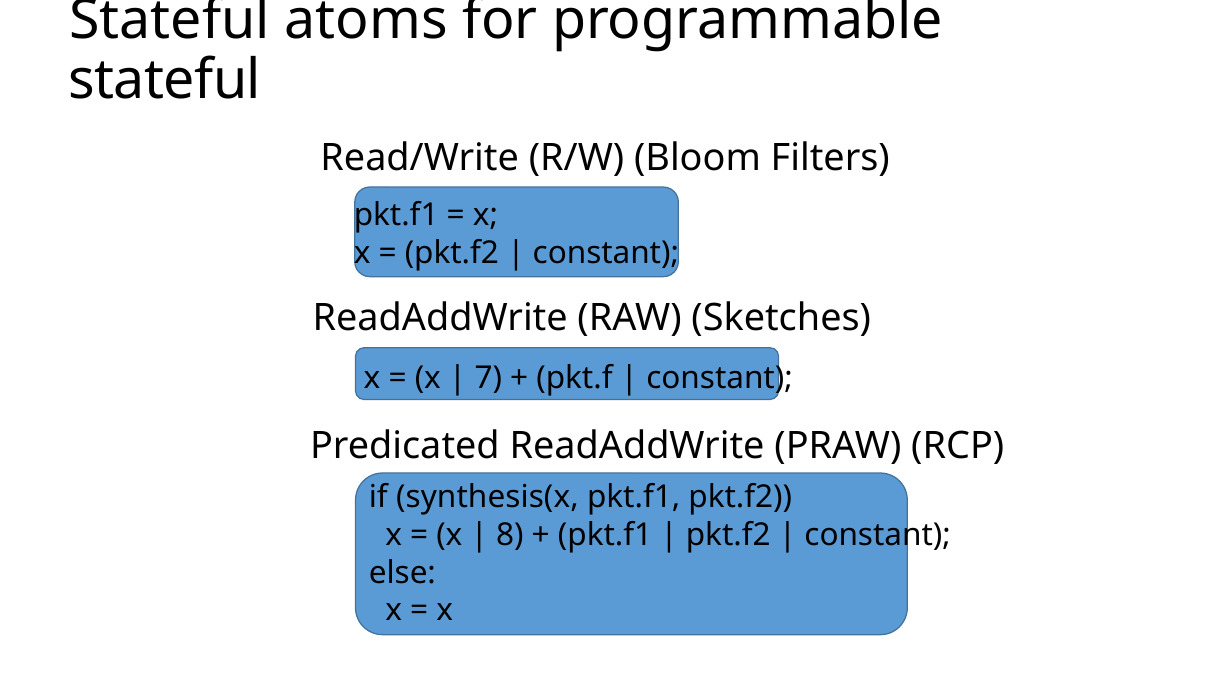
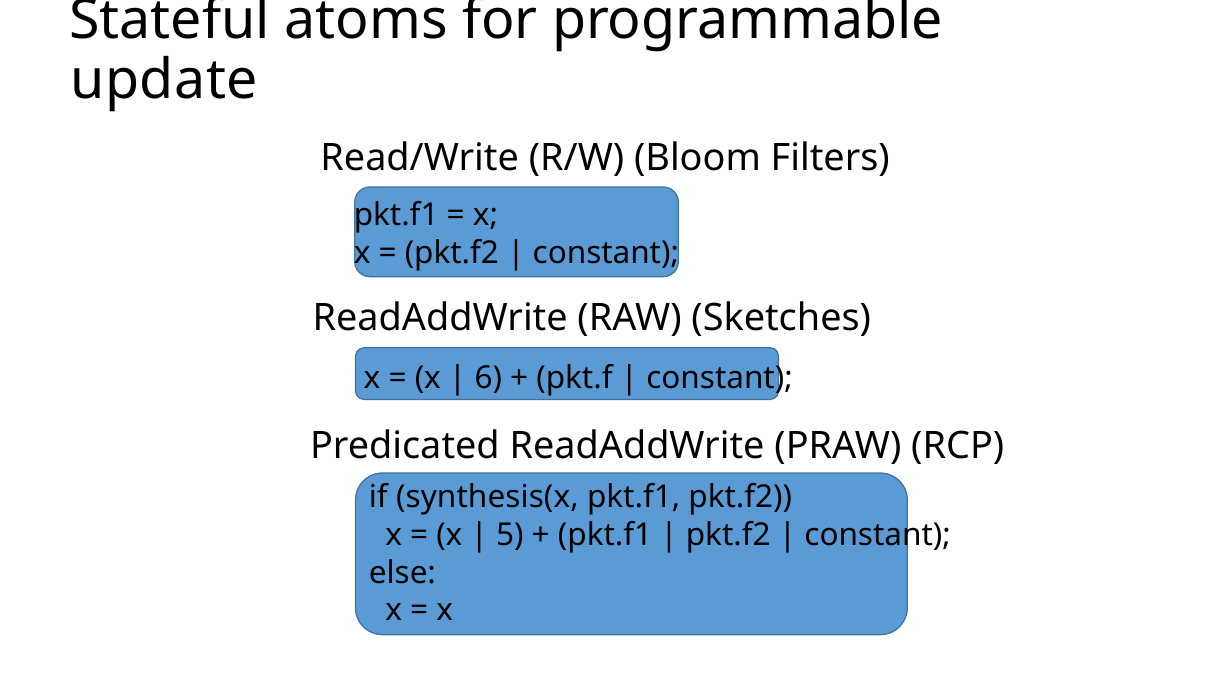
stateful: stateful -> update (164, 80)
7: 7 -> 6 (488, 378)
8: 8 -> 5 (510, 535)
